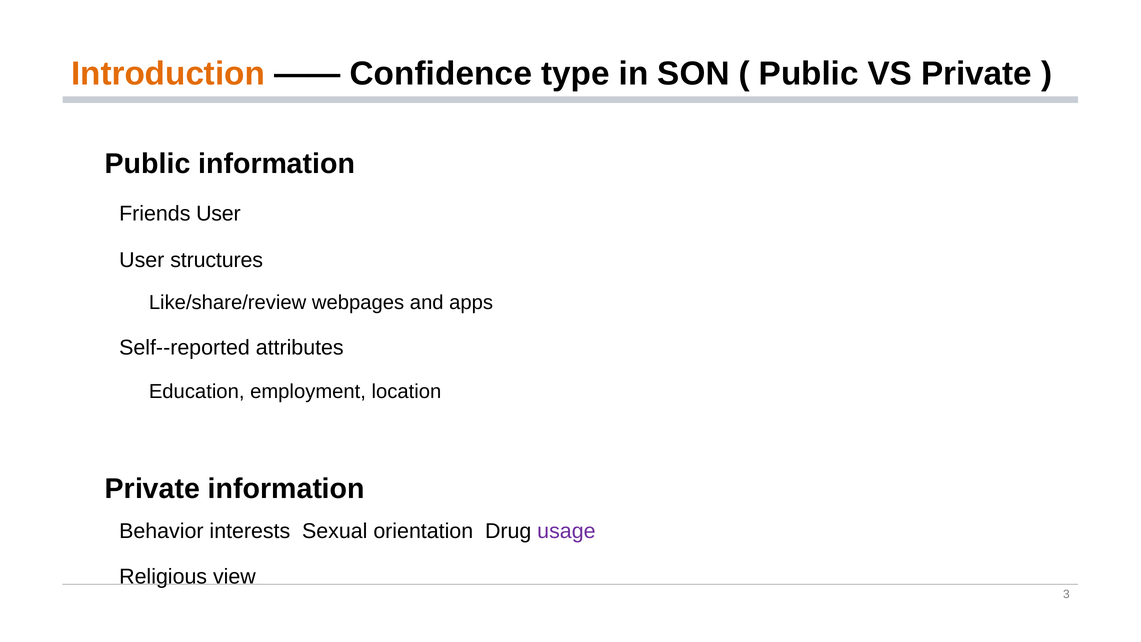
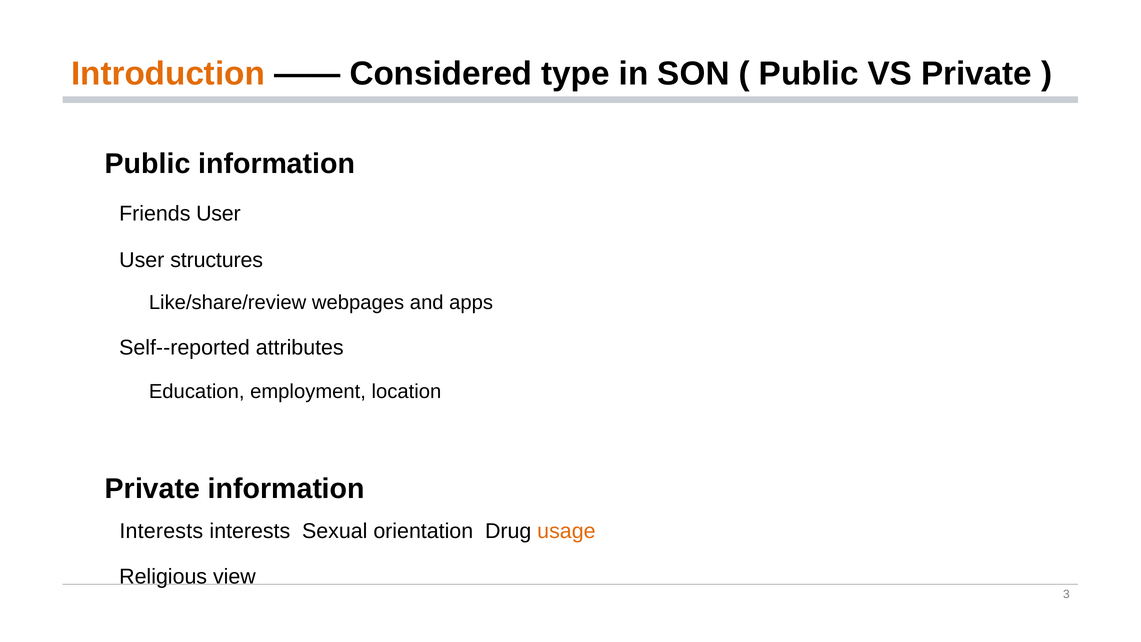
Confidence: Confidence -> Considered (441, 74)
Behavior: Behavior -> Interests (161, 531)
usage colour: purple -> orange (566, 531)
